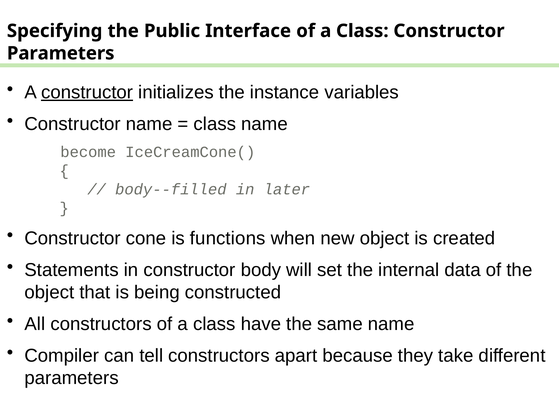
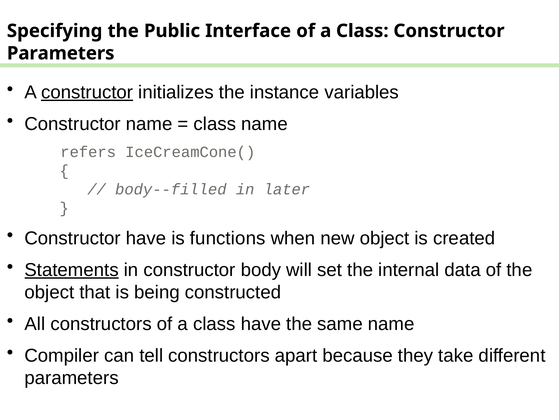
become: become -> refers (88, 152)
Constructor cone: cone -> have (146, 238)
Statements underline: none -> present (72, 269)
